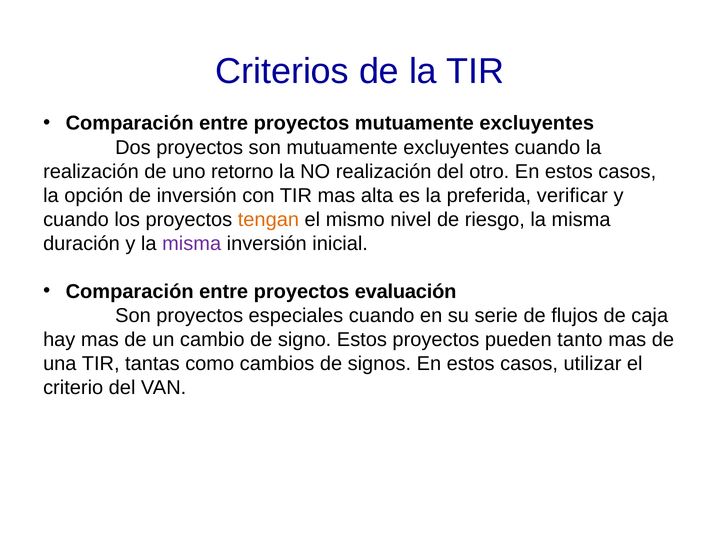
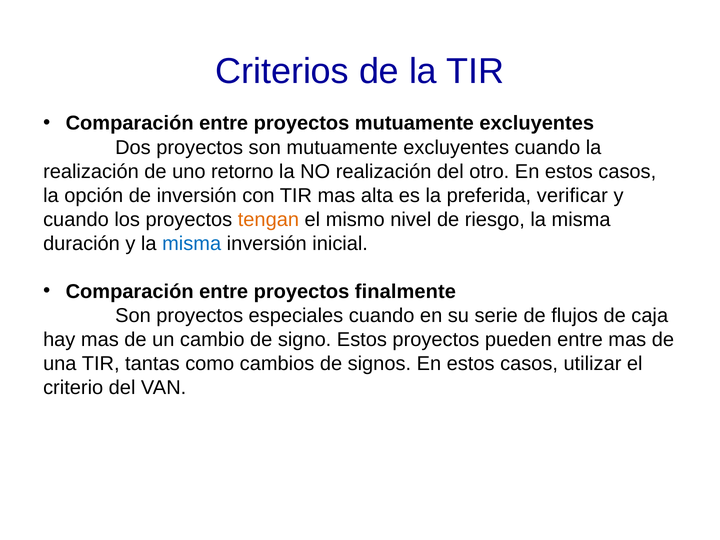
misma colour: purple -> blue (192, 243)
evaluación: evaluación -> finalmente (405, 291)
pueden tanto: tanto -> entre (580, 339)
